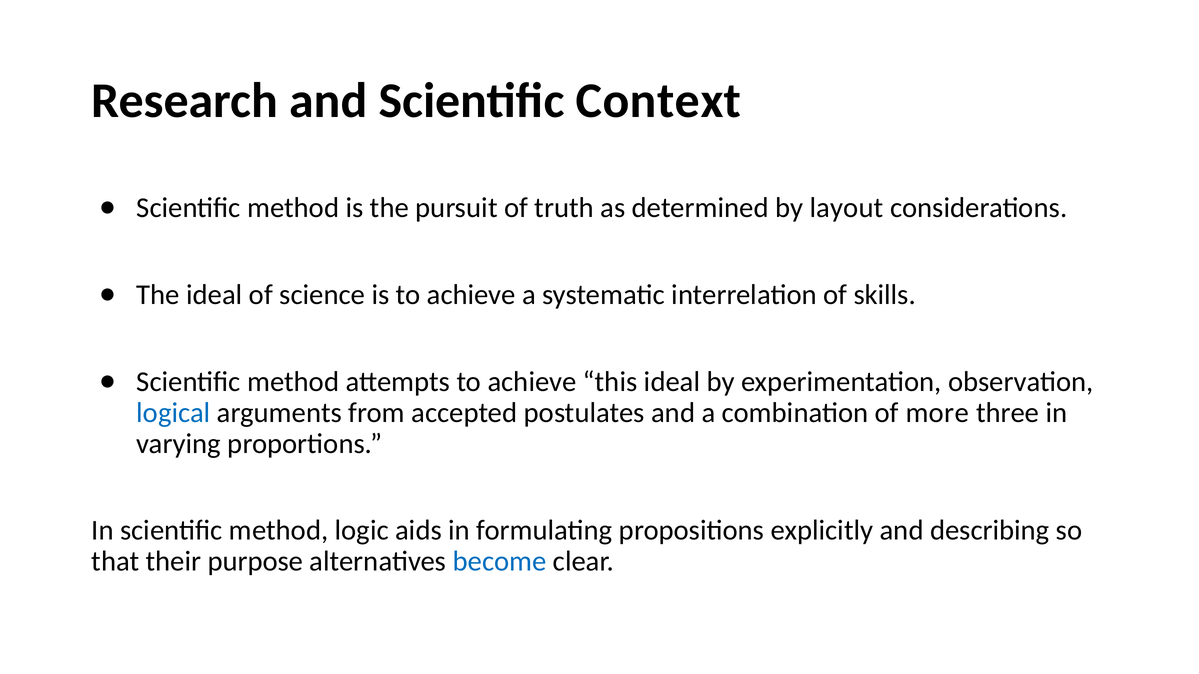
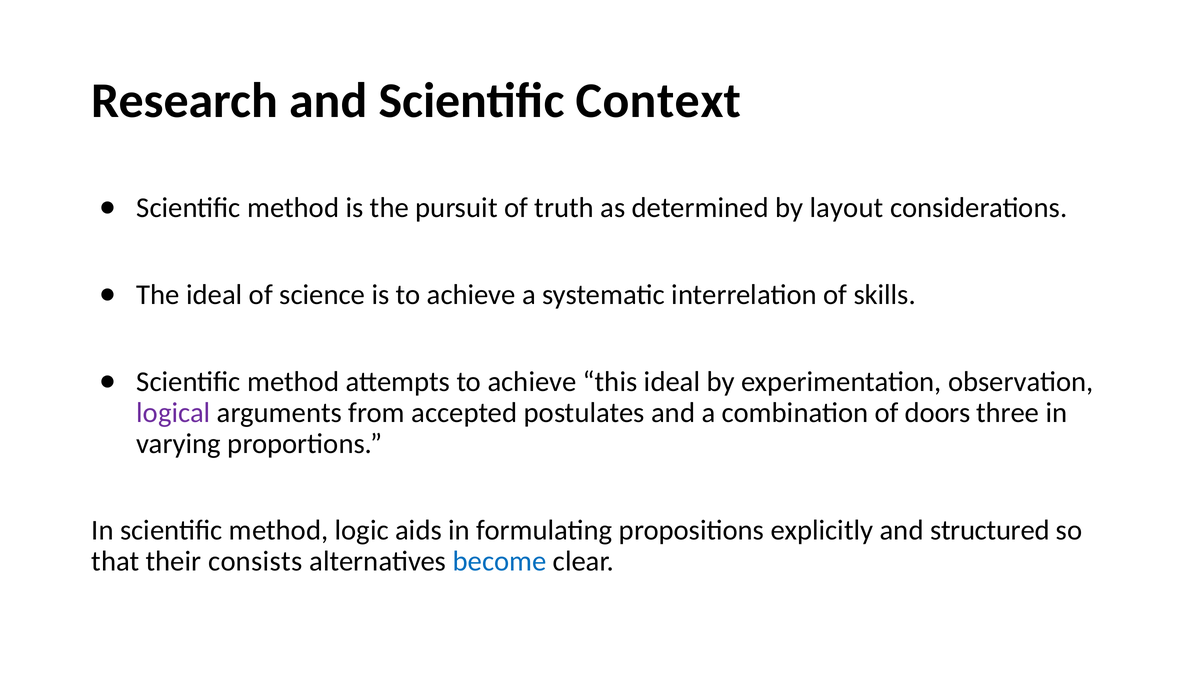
logical colour: blue -> purple (173, 413)
more: more -> doors (938, 413)
describing: describing -> structured (990, 531)
purpose: purpose -> consists (255, 562)
